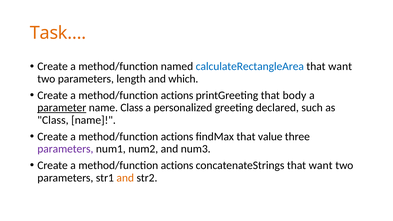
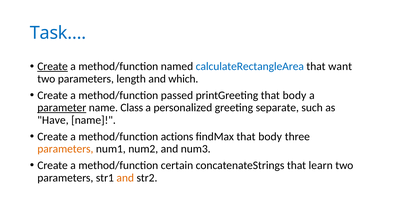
Task… colour: orange -> blue (58, 33)
Create underline: none -> present (53, 66)
actions: actions -> passed (177, 95)
declared: declared -> separate (277, 108)
Class: Class -> Have (53, 120)
findMax that value: value -> body (270, 137)
parameters colour: purple -> orange (65, 149)
actions: actions -> certain (177, 165)
concatenateStrings that want: want -> learn (321, 165)
